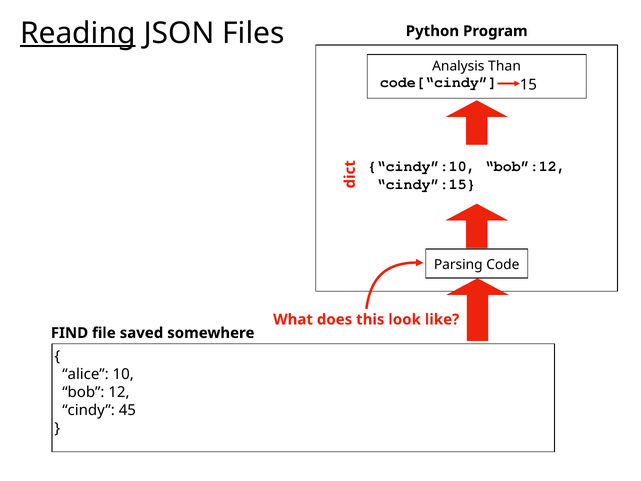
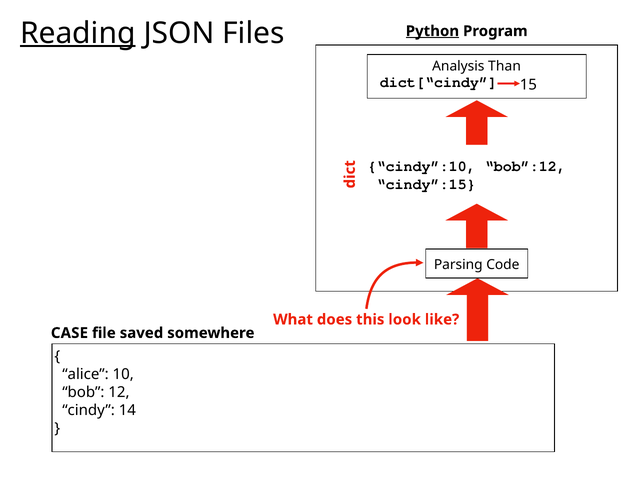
Python underline: none -> present (432, 31)
code[“cindy: code[“cindy -> dict[“cindy (438, 82)
FIND: FIND -> CASE (69, 333)
45: 45 -> 14 (127, 410)
